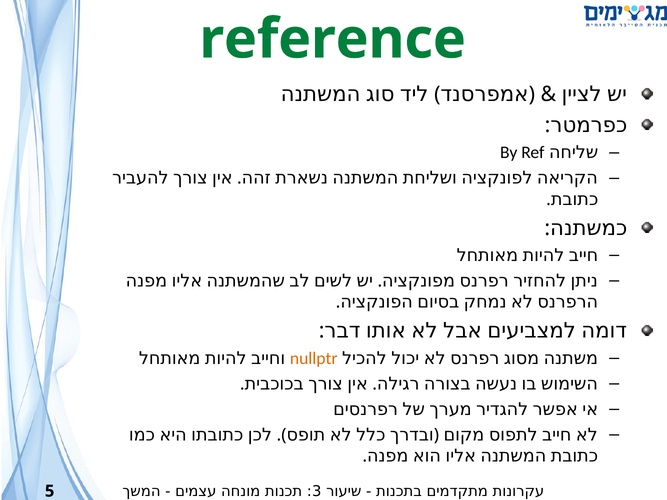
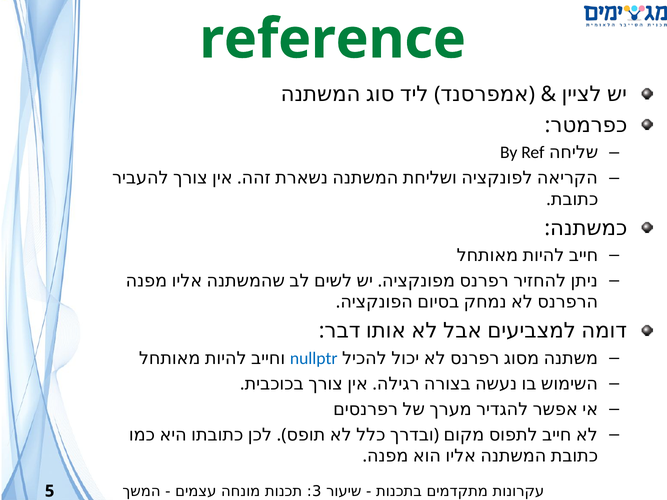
nullptr colour: orange -> blue (314, 359)
